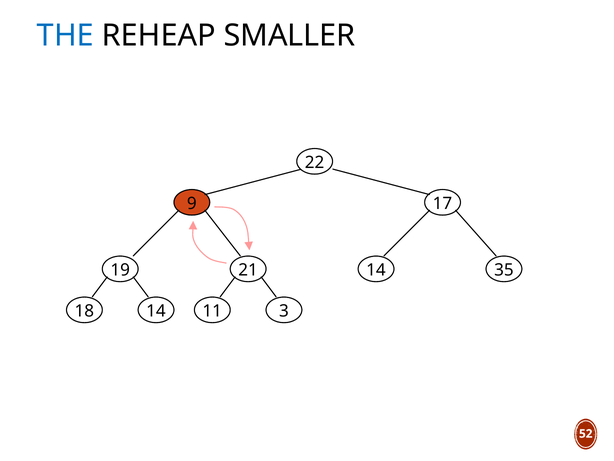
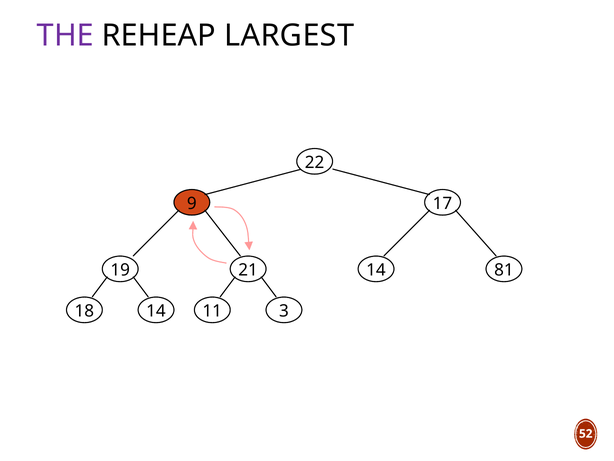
THE colour: blue -> purple (65, 36)
SMALLER: SMALLER -> LARGEST (289, 36)
35: 35 -> 81 (504, 270)
